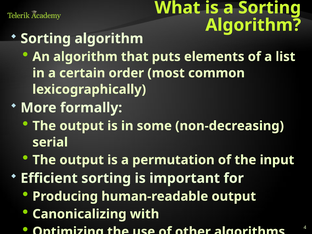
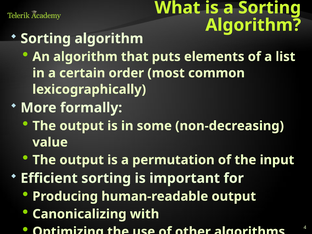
serial: serial -> value (50, 142)
